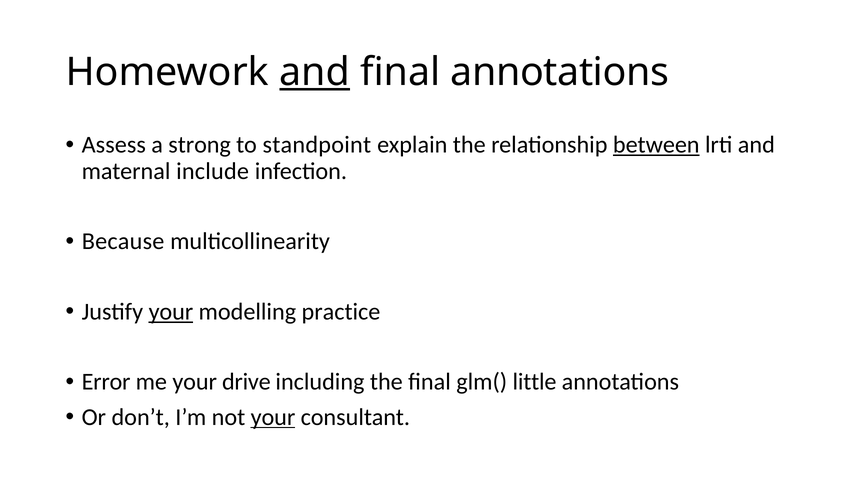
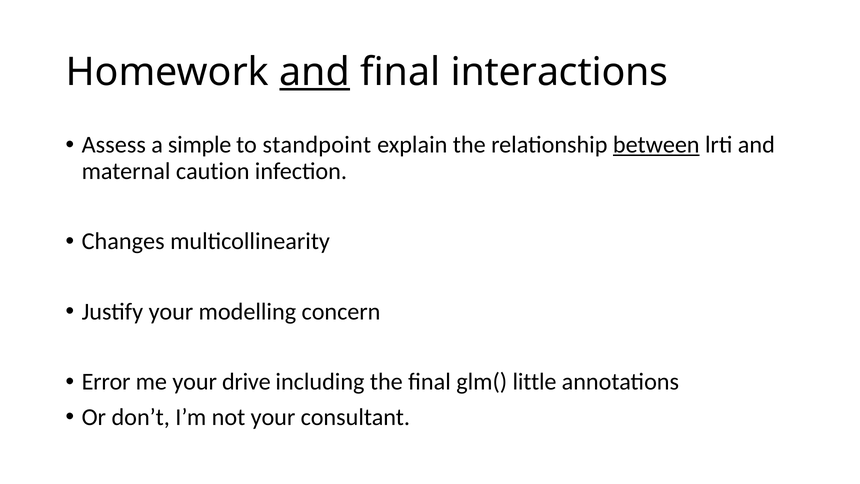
final annotations: annotations -> interactions (560, 72)
strong: strong -> simple (200, 145)
include: include -> caution (213, 171)
Because: Because -> Changes (123, 241)
your underline: present -> none (171, 312)
practice: practice -> concern (341, 312)
your underline: present -> none (273, 417)
